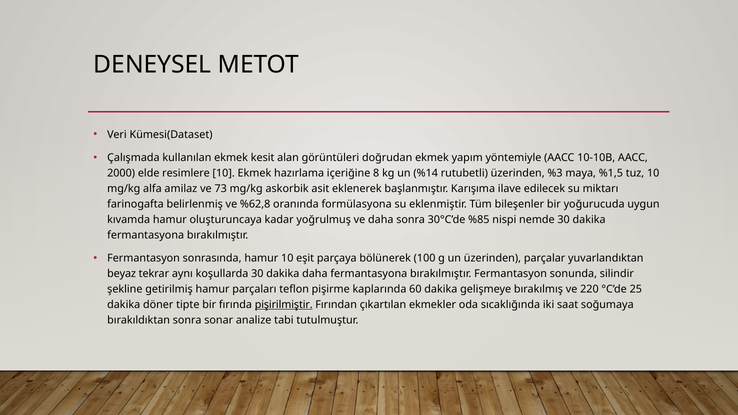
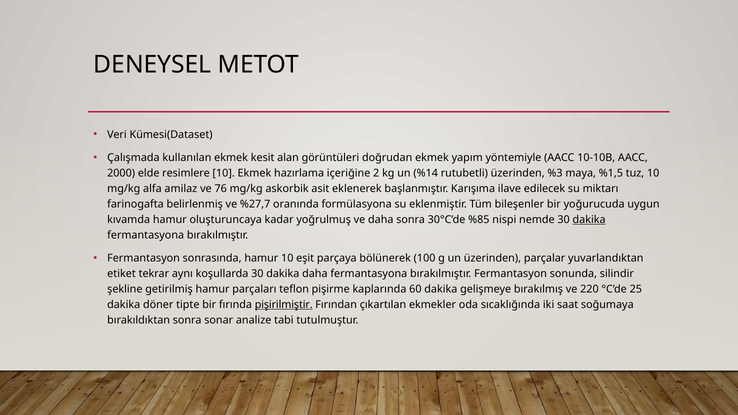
8: 8 -> 2 (376, 173)
73: 73 -> 76 (221, 189)
%62,8: %62,8 -> %27,7 (255, 204)
dakika underline: none -> present (589, 220)
beyaz: beyaz -> etiket (122, 274)
